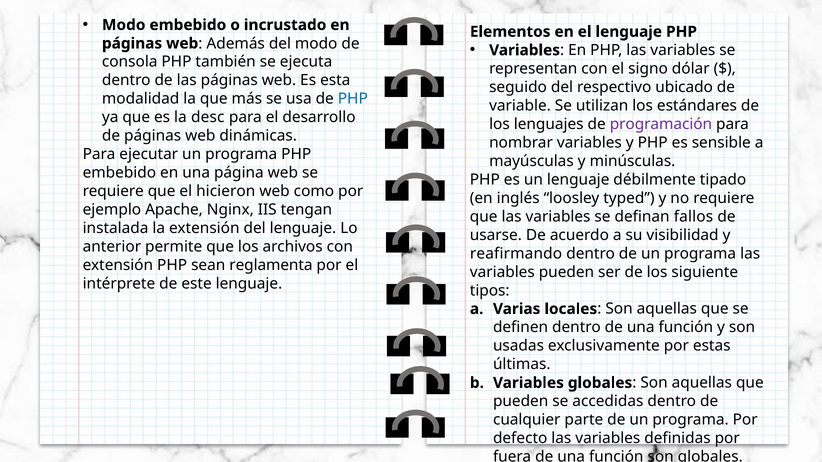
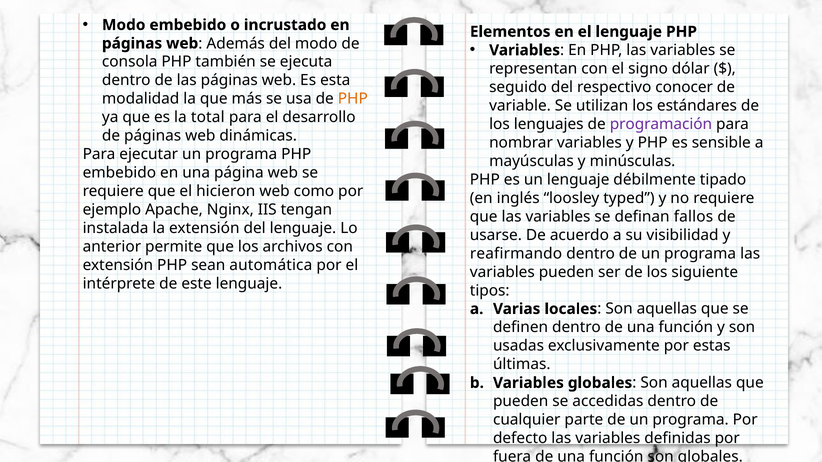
ubicado: ubicado -> conocer (684, 87)
PHP colour: blue -> orange (353, 99)
desc: desc -> total (208, 117)
reglamenta: reglamenta -> automática (271, 265)
